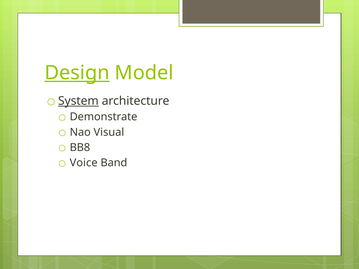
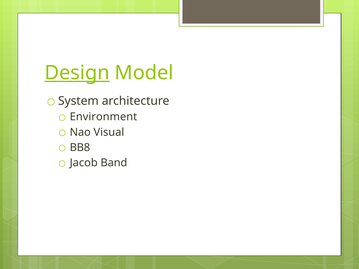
System underline: present -> none (78, 101)
Demonstrate: Demonstrate -> Environment (103, 117)
Voice: Voice -> Jacob (84, 163)
